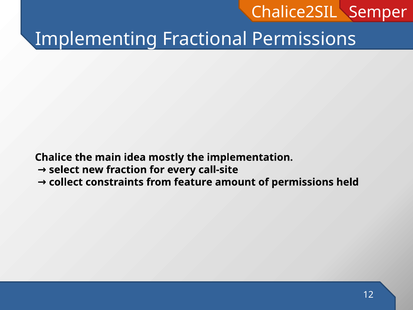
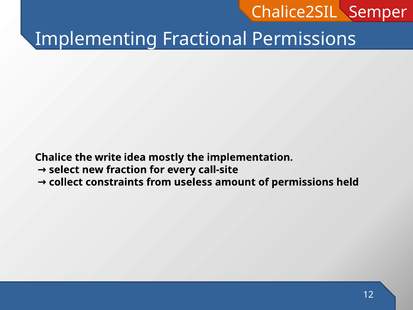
main: main -> write (108, 157)
feature: feature -> useless (193, 182)
